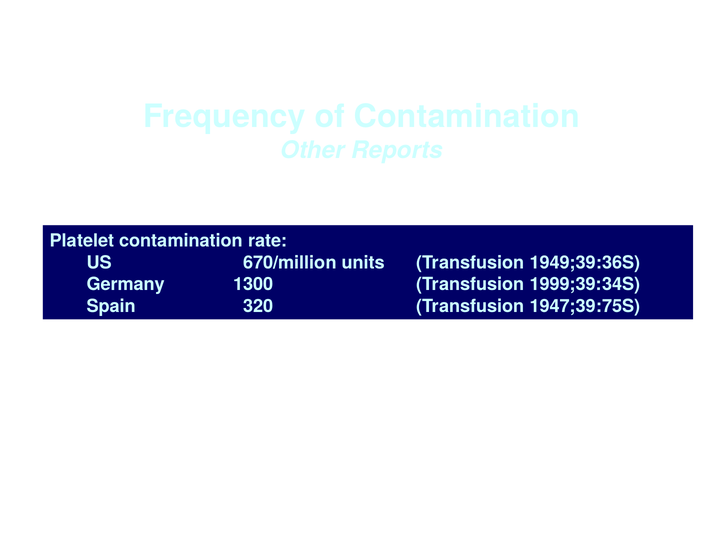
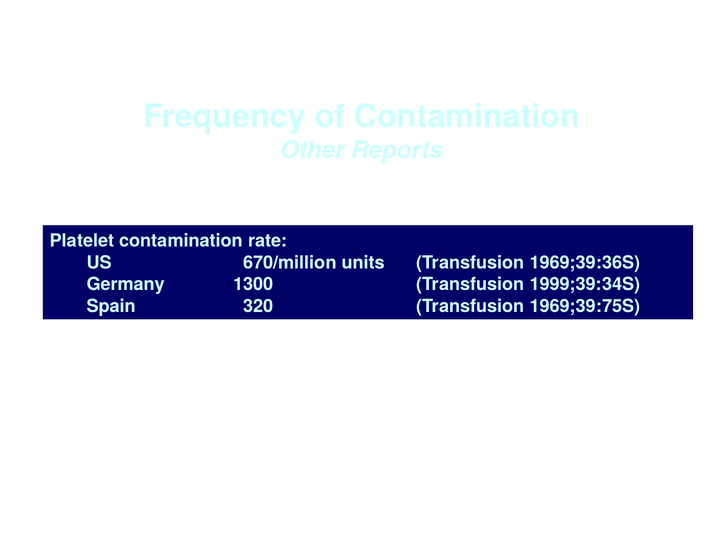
1949;39:36S: 1949;39:36S -> 1969;39:36S (585, 262)
1947;39:75S: 1947;39:75S -> 1969;39:75S (585, 306)
